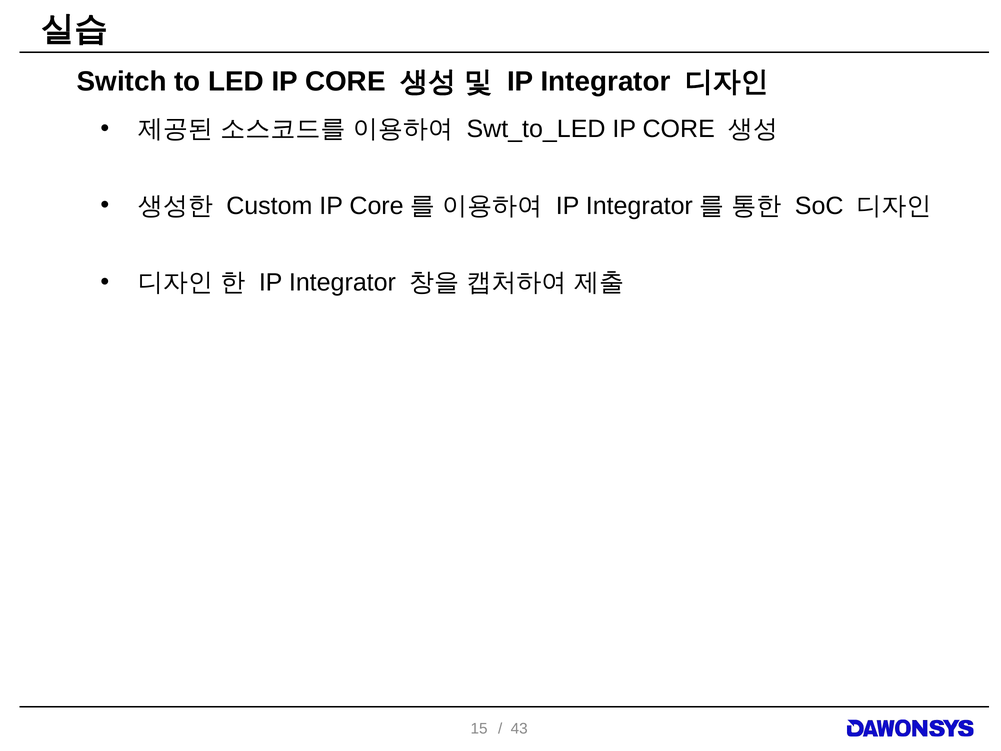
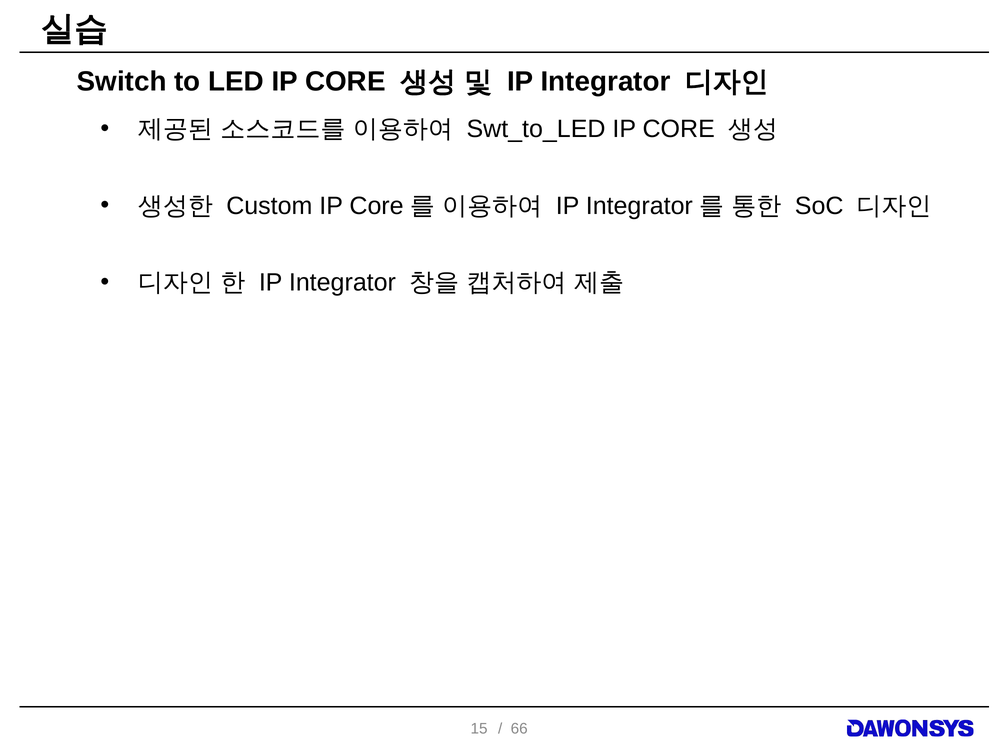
43: 43 -> 66 (519, 729)
